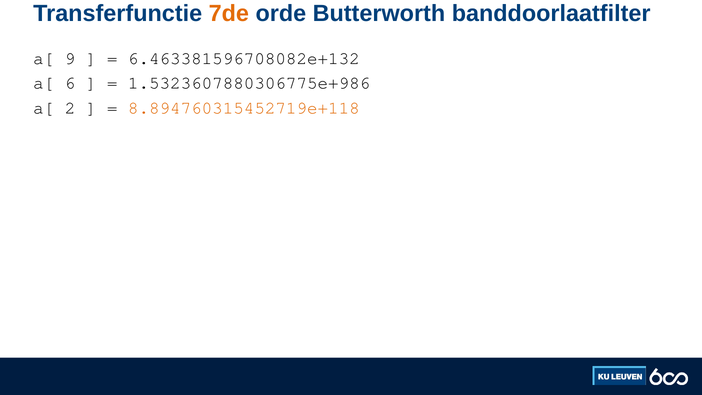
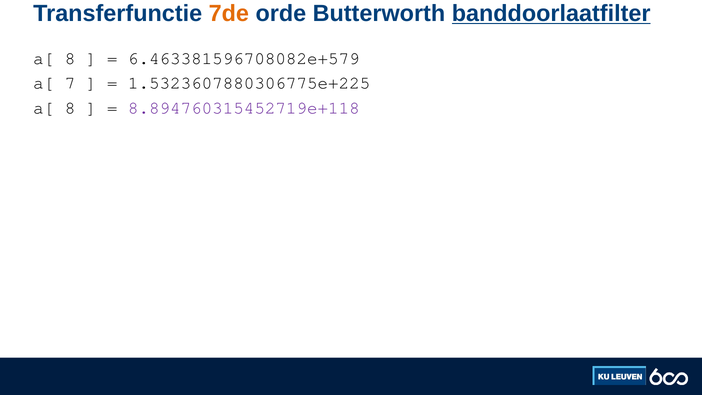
banddoorlaatfilter underline: none -> present (551, 13)
9: 9 -> 8 (70, 58)
6.463381596708082e+132: 6.463381596708082e+132 -> 6.463381596708082e+579 (244, 58)
6: 6 -> 7 (70, 83)
1.5323607880306775e+986: 1.5323607880306775e+986 -> 1.5323607880306775e+225 (249, 83)
2: 2 -> 8 (70, 108)
8.894760315452719e+118 colour: orange -> purple (244, 108)
